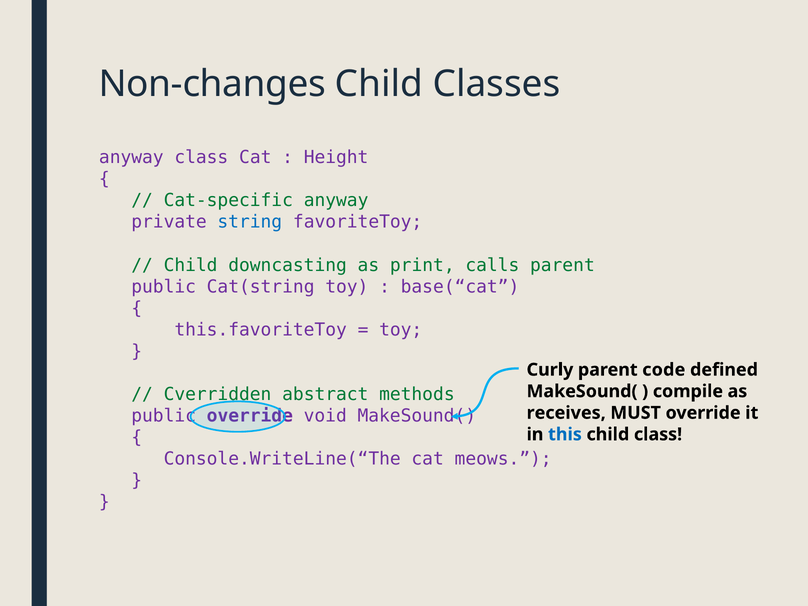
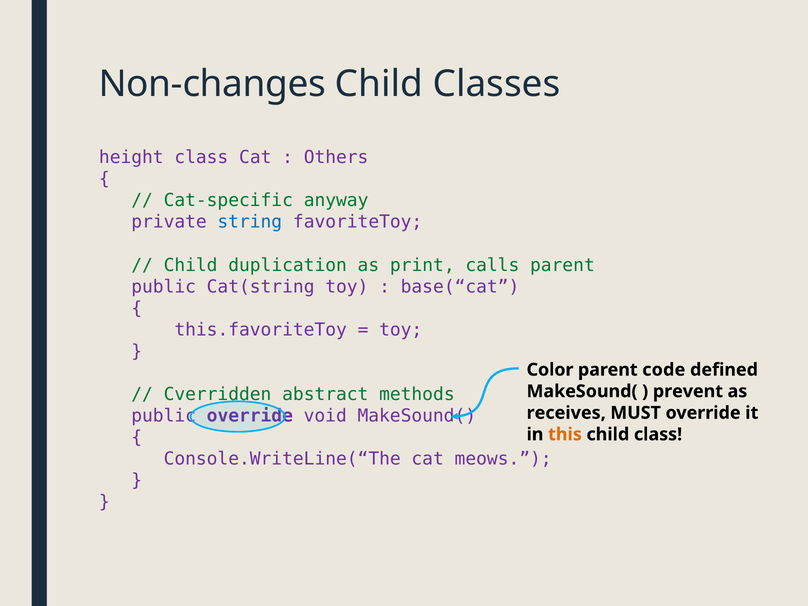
anyway: anyway -> height (131, 157)
Height: Height -> Others (336, 157)
downcasting: downcasting -> duplication (288, 265)
Curly: Curly -> Color (550, 370)
compile: compile -> prevent (688, 391)
this colour: blue -> orange (565, 434)
